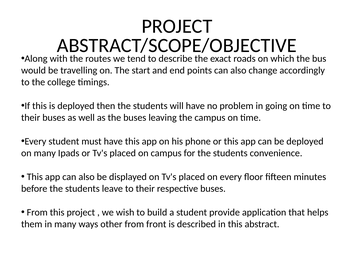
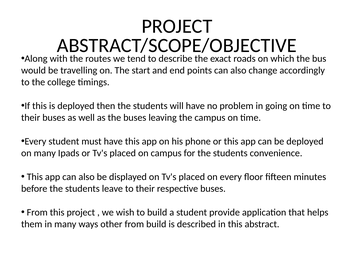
from front: front -> build (156, 224)
